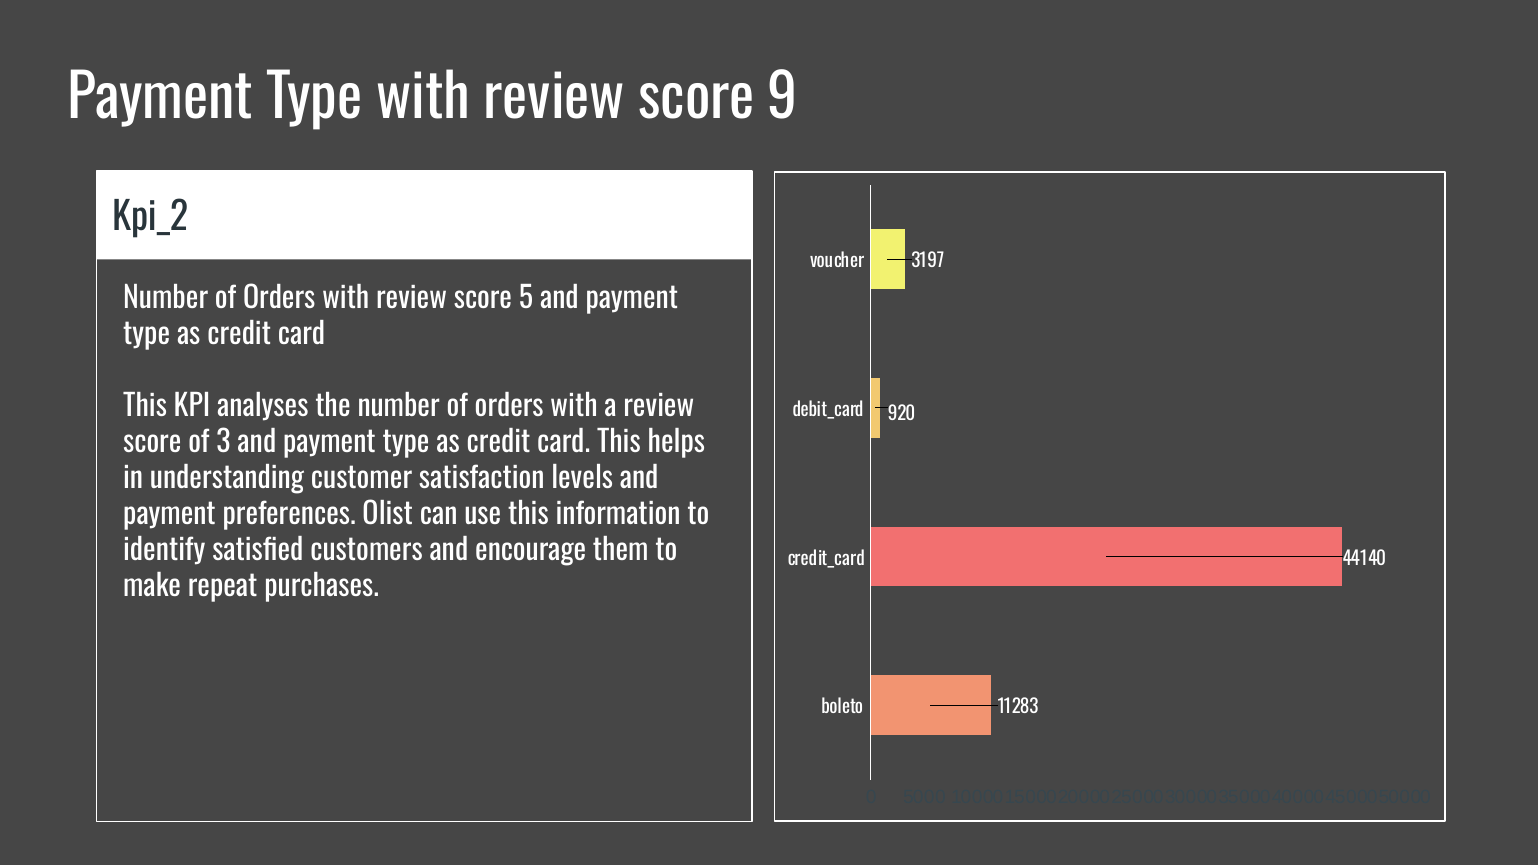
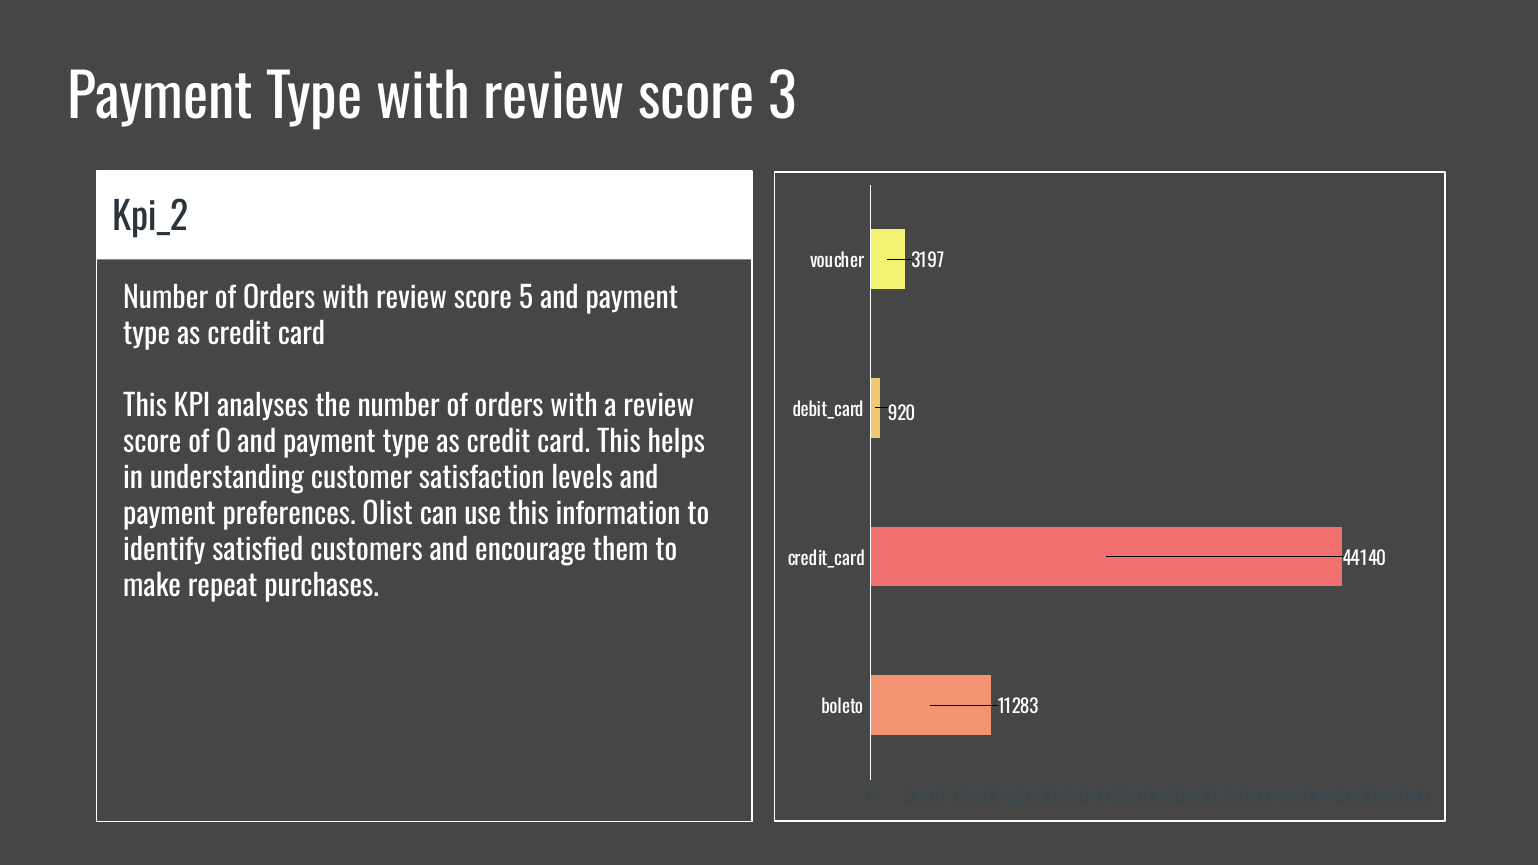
9: 9 -> 3 (783, 99)
of 3: 3 -> 0 (224, 443)
